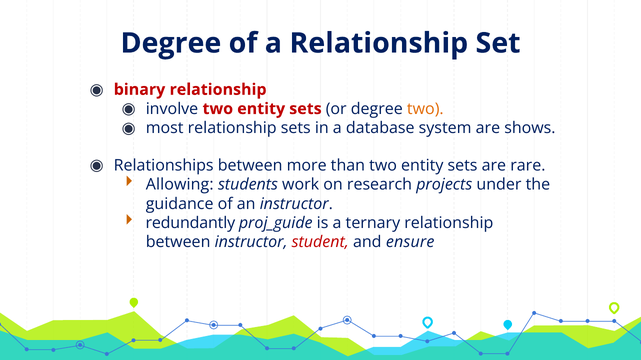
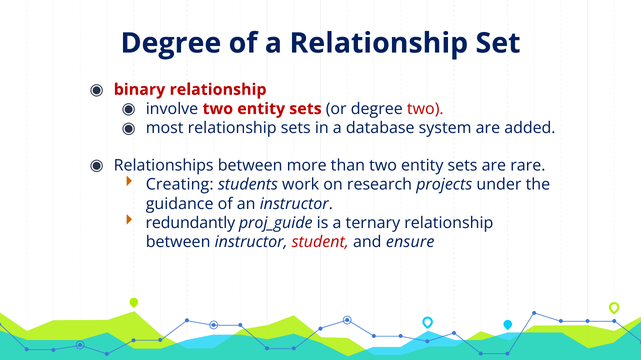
two colour: orange -> red (425, 109)
shows: shows -> added (530, 128)
Allowing: Allowing -> Creating (180, 185)
